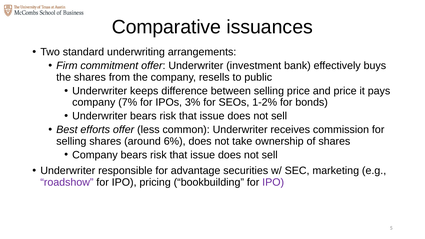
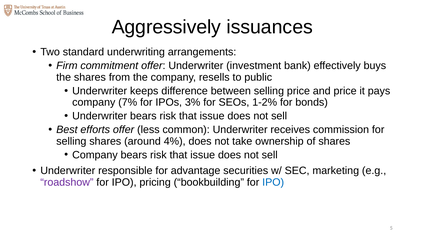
Comparative: Comparative -> Aggressively (166, 27)
6%: 6% -> 4% (175, 141)
IPO colour: purple -> blue (273, 182)
